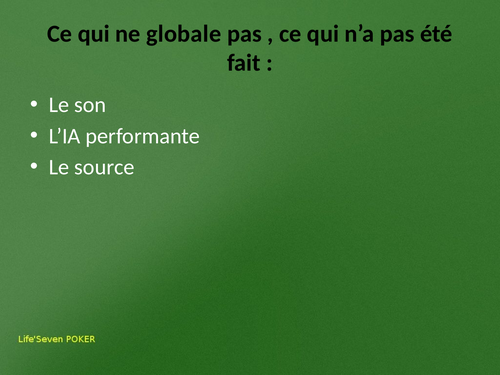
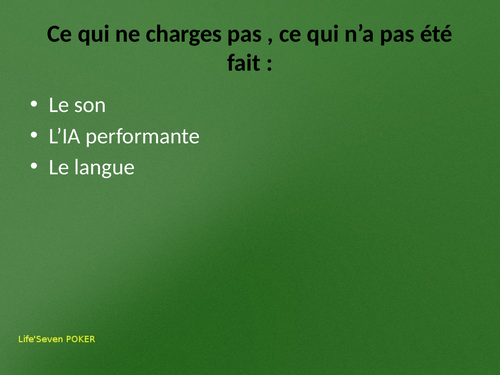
globale: globale -> charges (184, 34)
source: source -> langue (104, 167)
